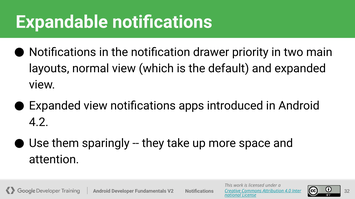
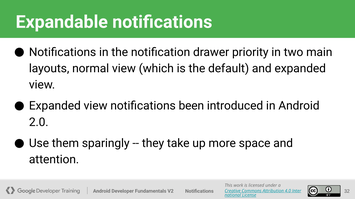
apps: apps -> been (191, 106)
4.2: 4.2 -> 2.0 (39, 123)
